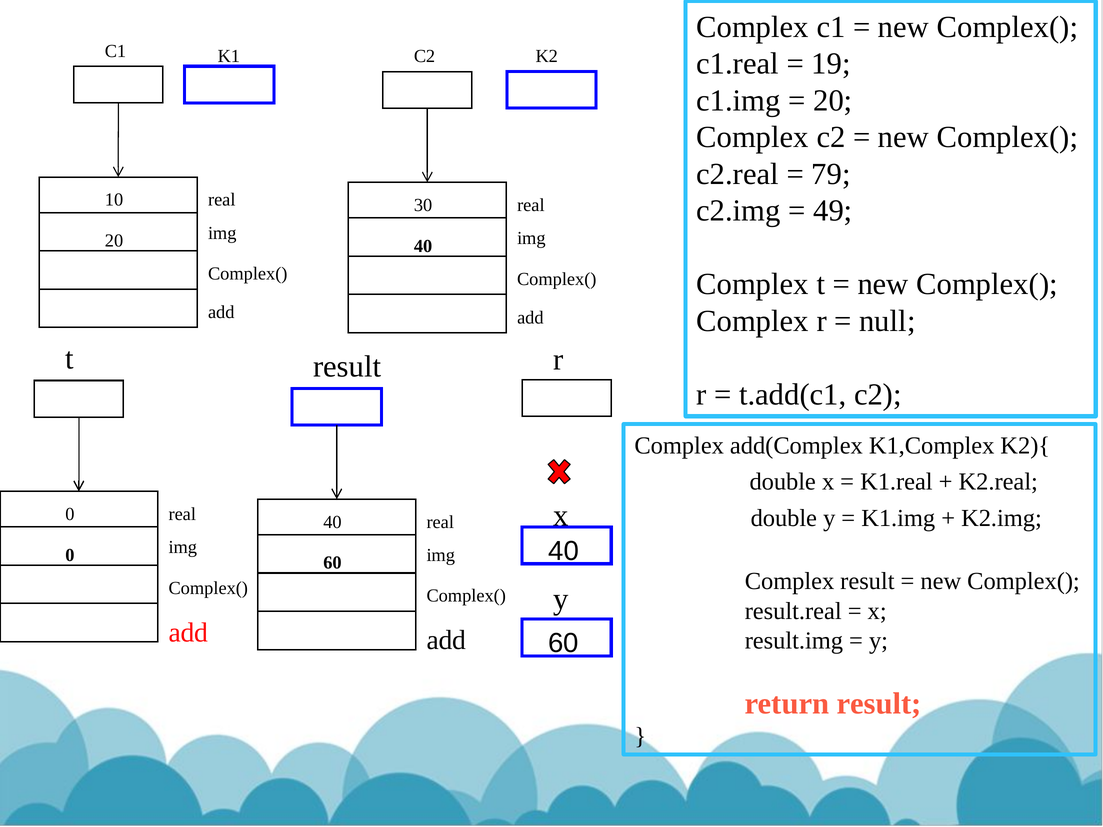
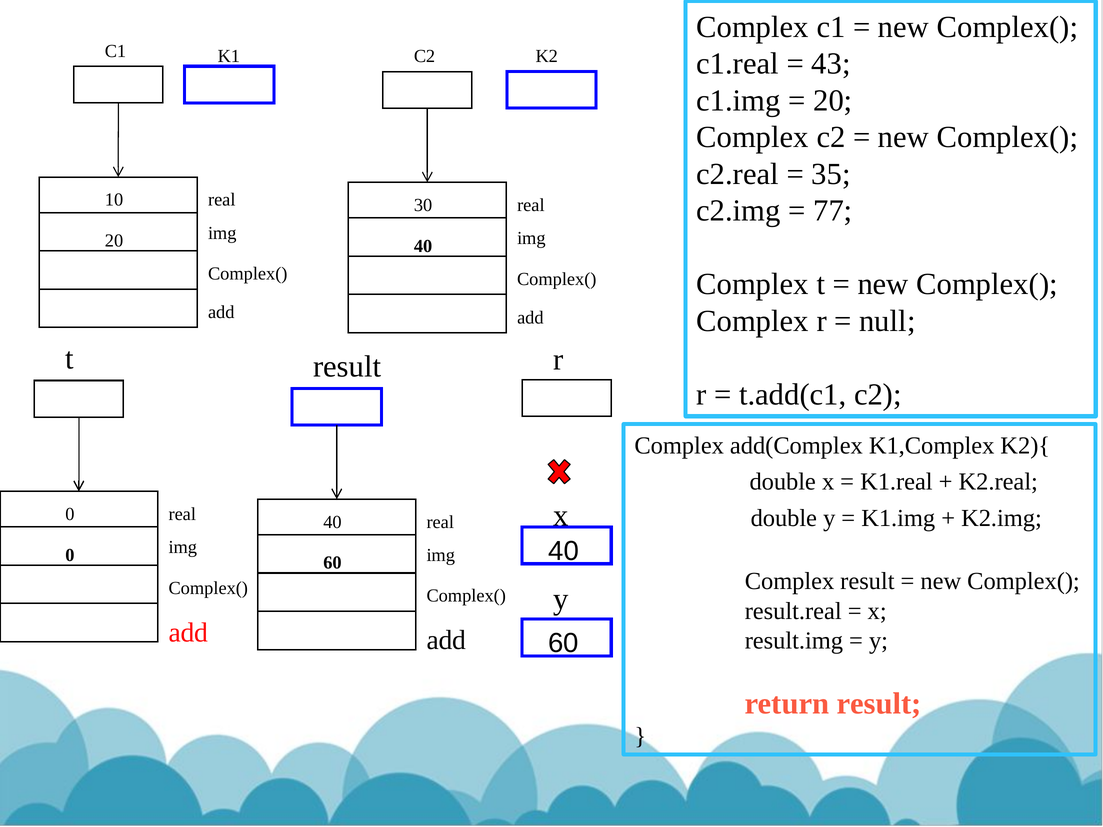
19: 19 -> 43 (831, 64)
79: 79 -> 35 (831, 174)
49: 49 -> 77 (833, 211)
